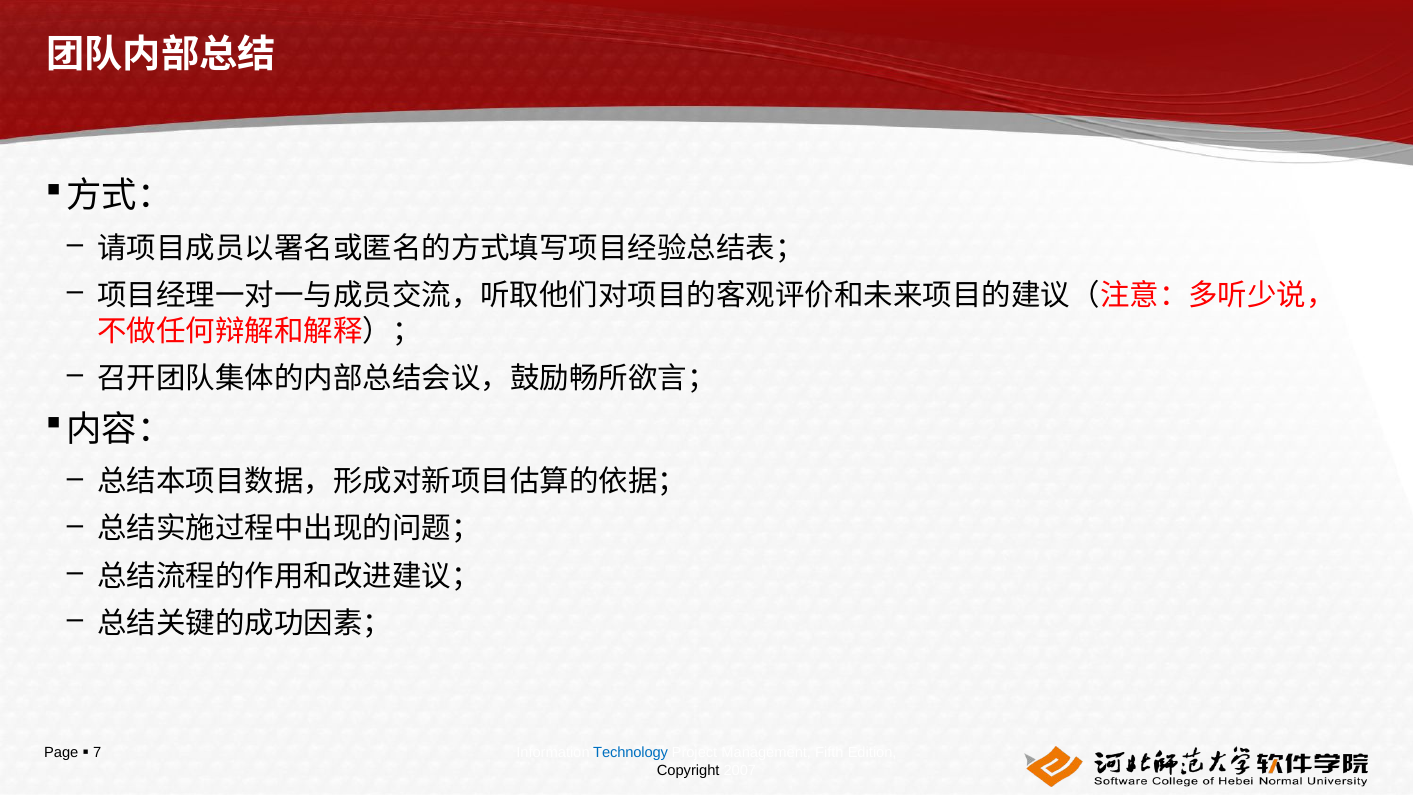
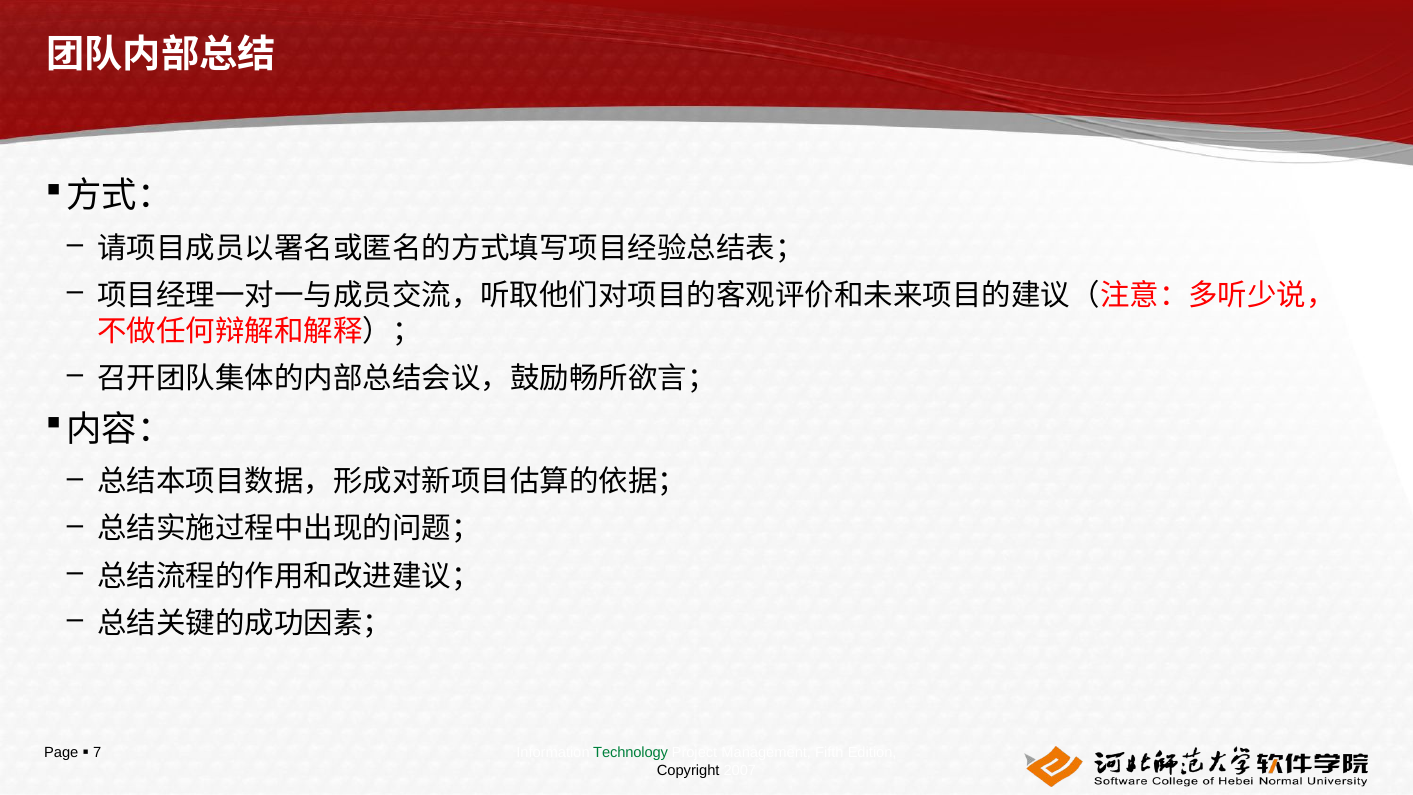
Technology colour: blue -> green (631, 753)
